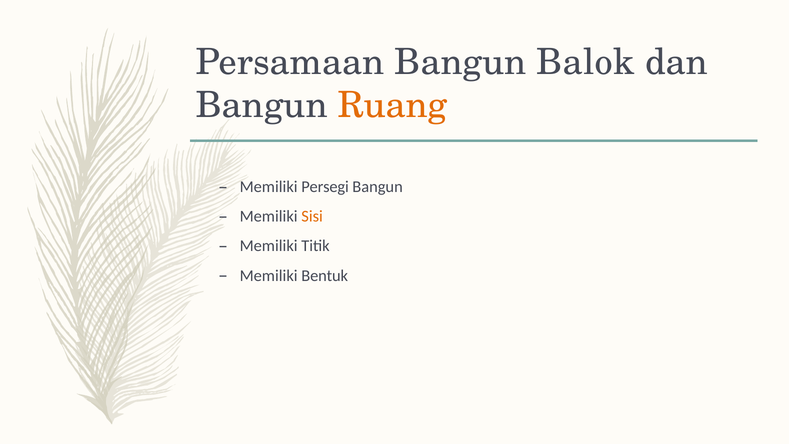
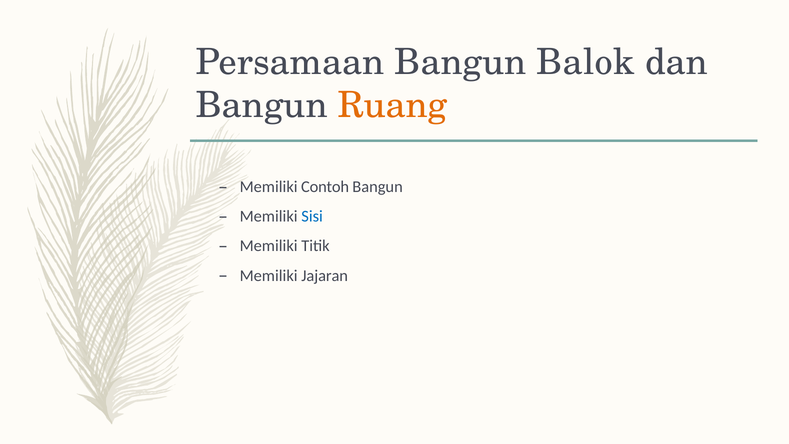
Persegi: Persegi -> Contoh (325, 187)
Sisi colour: orange -> blue (312, 216)
Bentuk: Bentuk -> Jajaran (325, 275)
